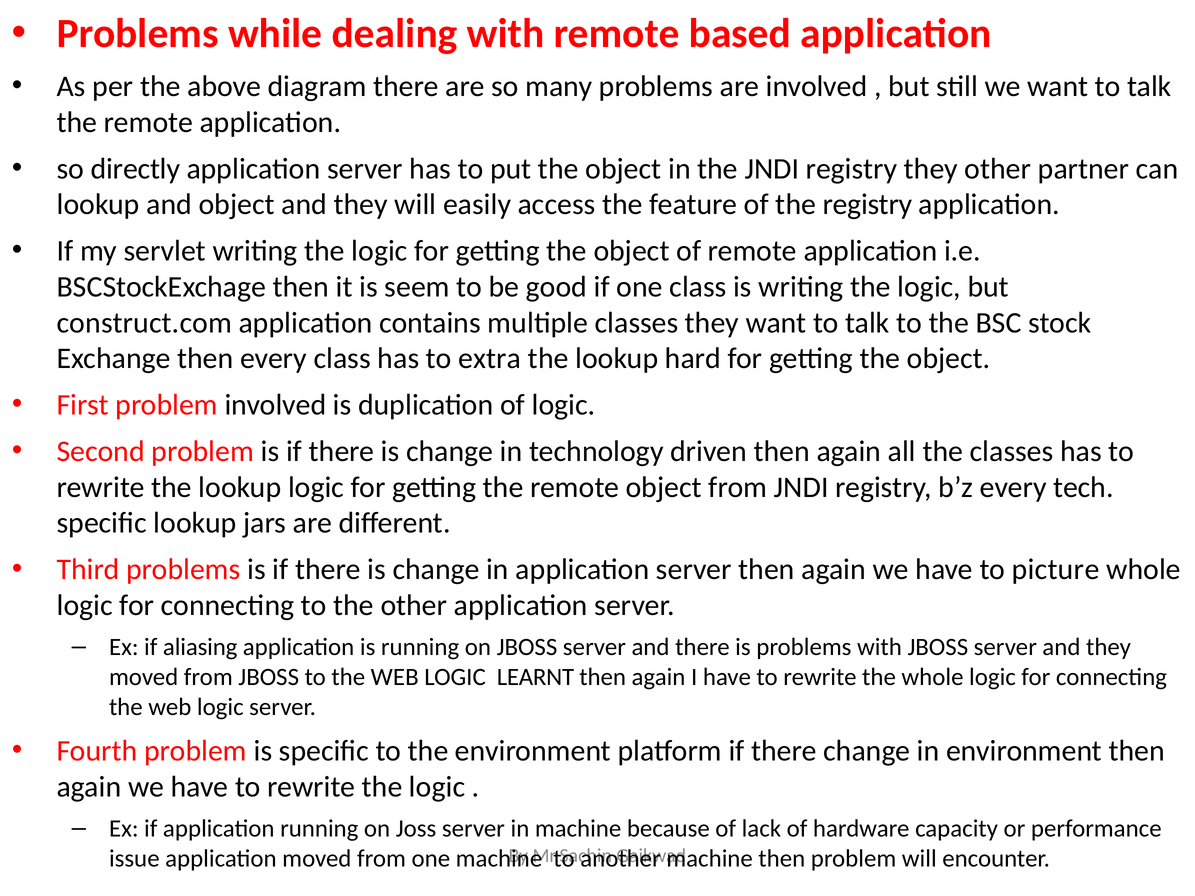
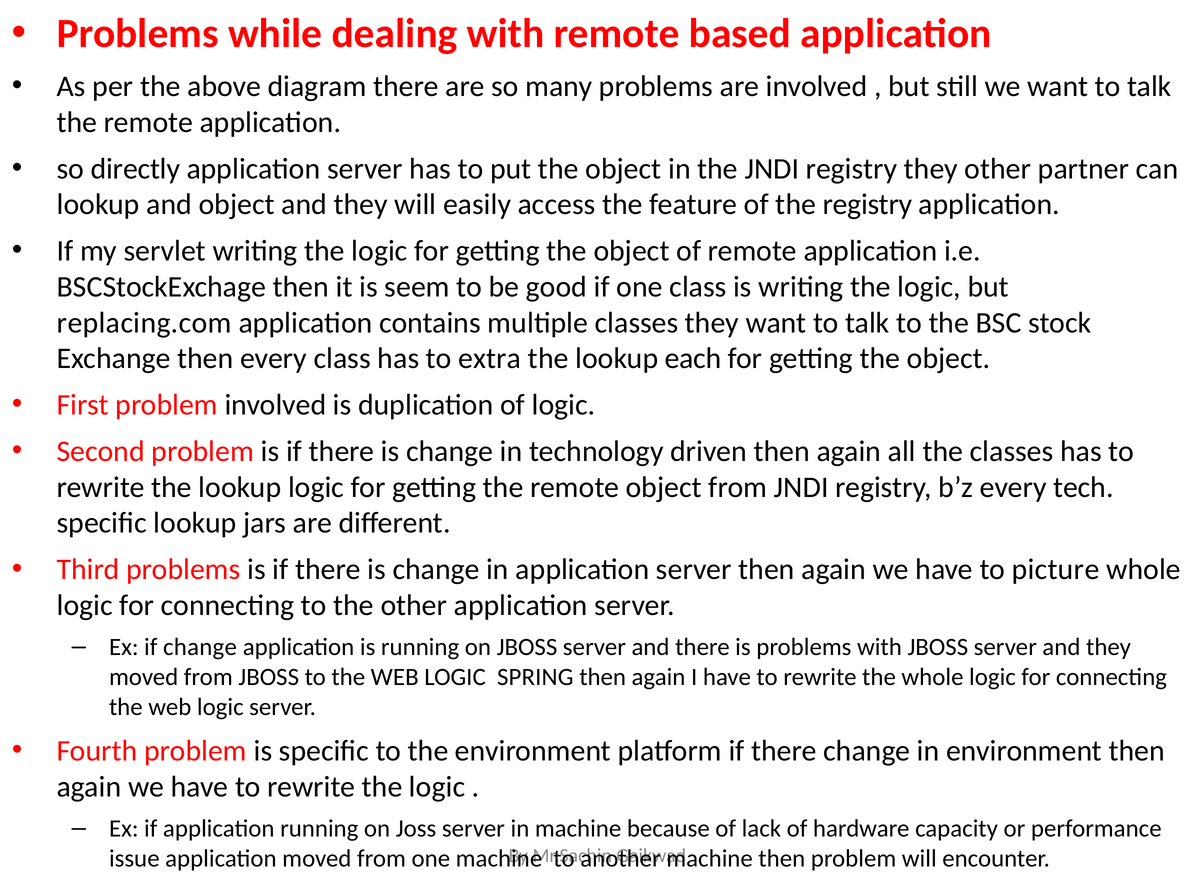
construct.com: construct.com -> replacing.com (144, 323)
hard: hard -> each (693, 359)
if aliasing: aliasing -> change (200, 647)
LEARNT: LEARNT -> SPRING (535, 677)
